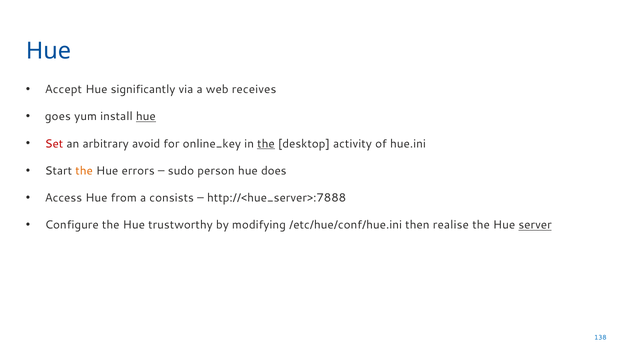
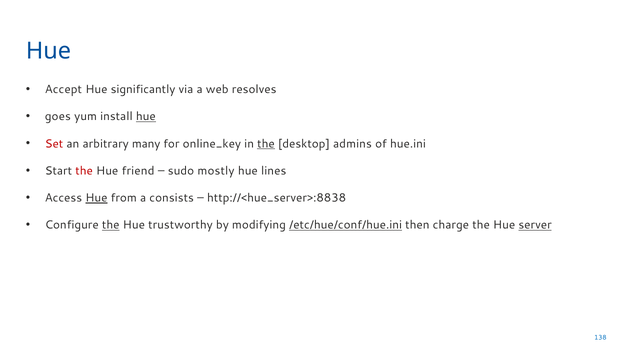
receives: receives -> resolves (254, 90)
avoid: avoid -> many (146, 144)
activity: activity -> admins (352, 144)
the colour: orange -> red (84, 171)
errors: errors -> friend (138, 171)
person: person -> mostly (216, 171)
does: does -> lines (274, 171)
Hue underline: none -> present (96, 198)
http://<hue_server>:7888: http://<hue_server>:7888 -> http://<hue_server>:8838 (277, 198)
the underline: none -> present (111, 225)
/etc/hue/conf/hue.ini underline: none -> present (346, 225)
realise: realise -> charge (451, 225)
